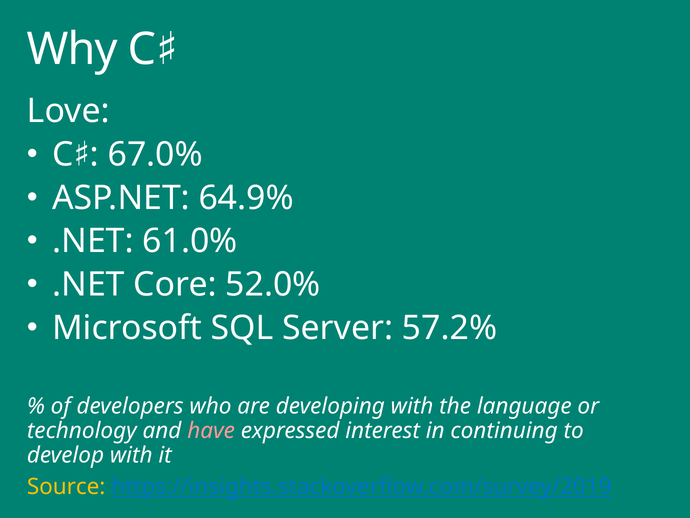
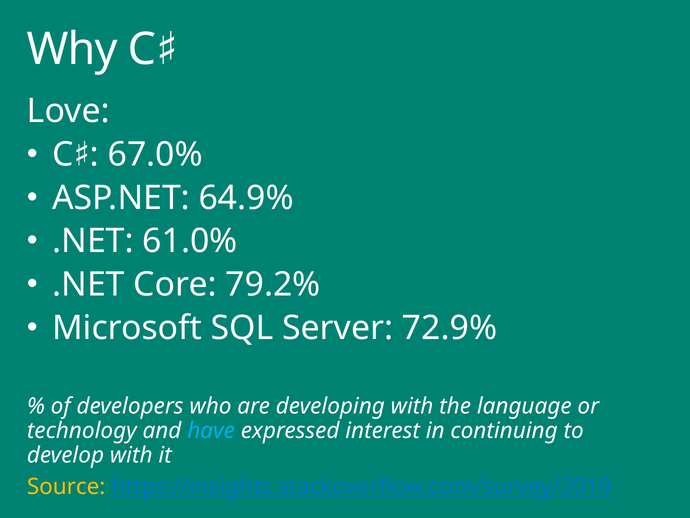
52.0%: 52.0% -> 79.2% (273, 284)
57.2%: 57.2% -> 72.9% (450, 328)
have colour: pink -> light blue (211, 430)
